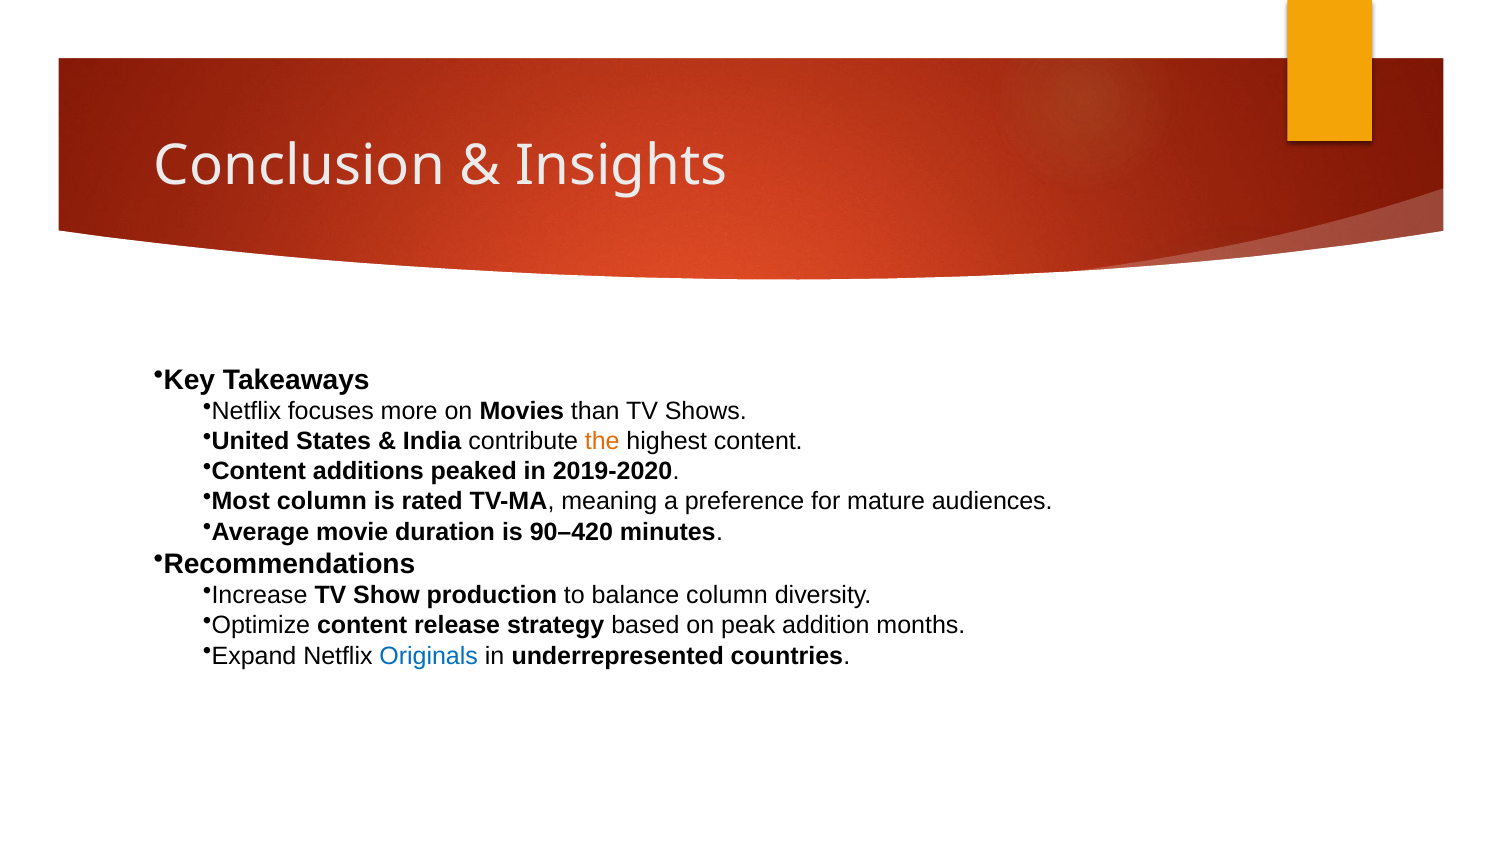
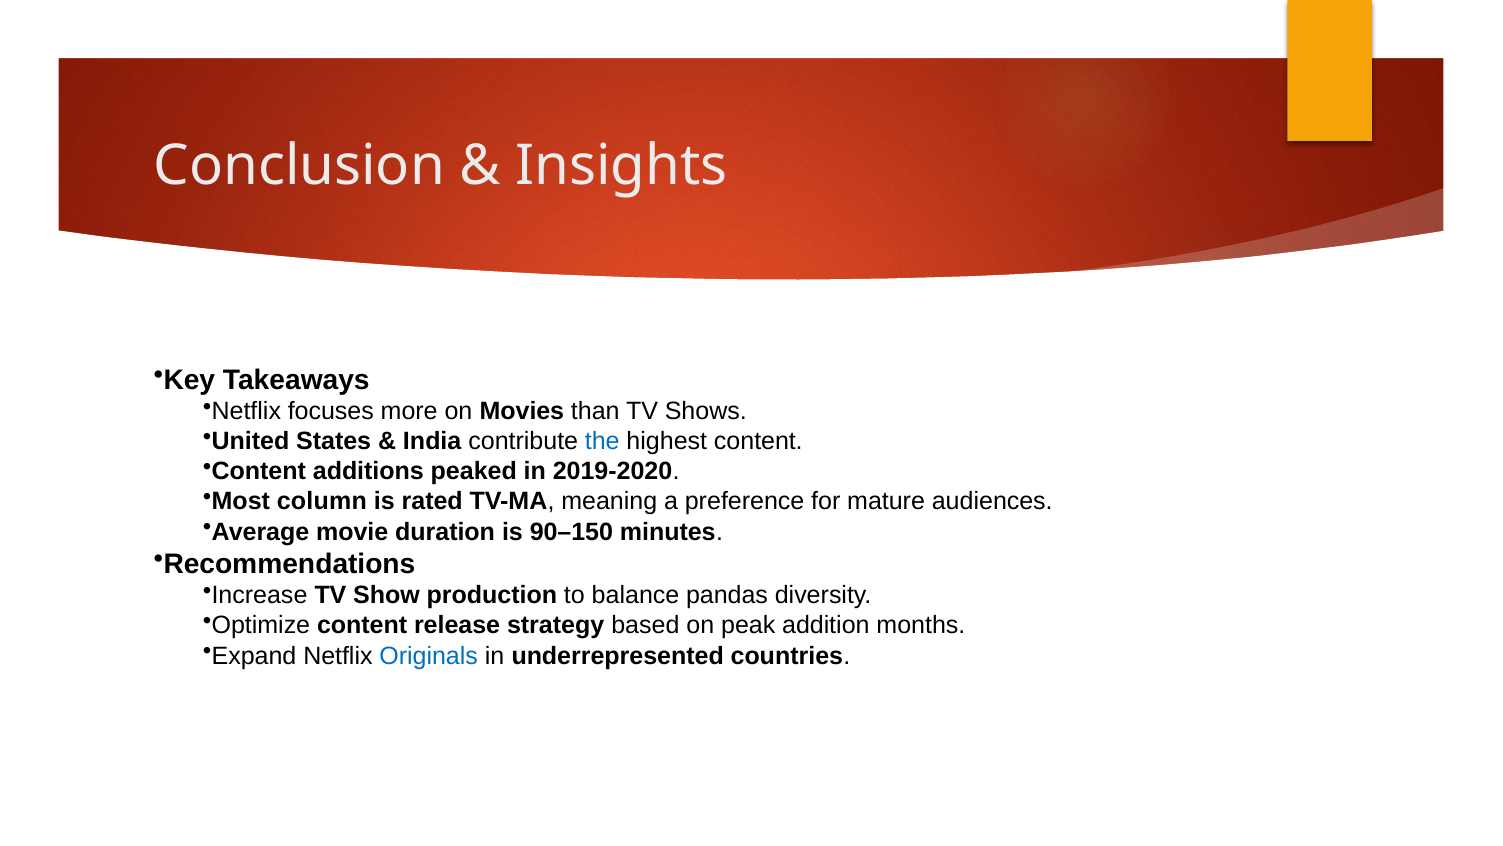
the colour: orange -> blue (602, 441)
90–420: 90–420 -> 90–150 (571, 531)
balance column: column -> pandas (727, 595)
